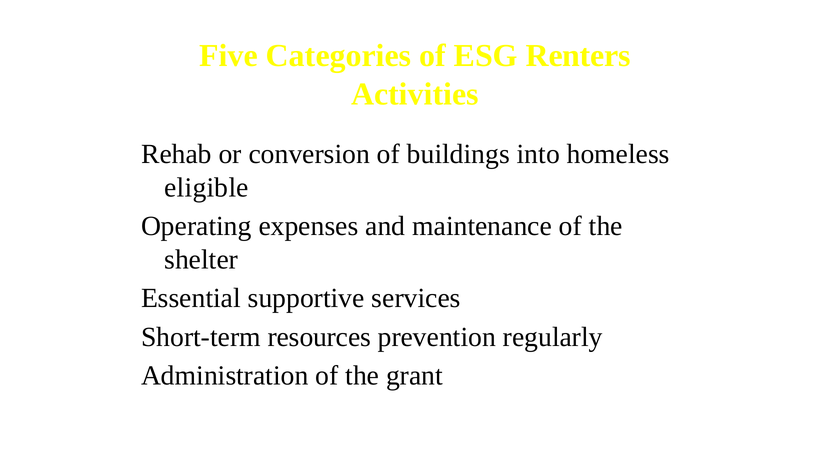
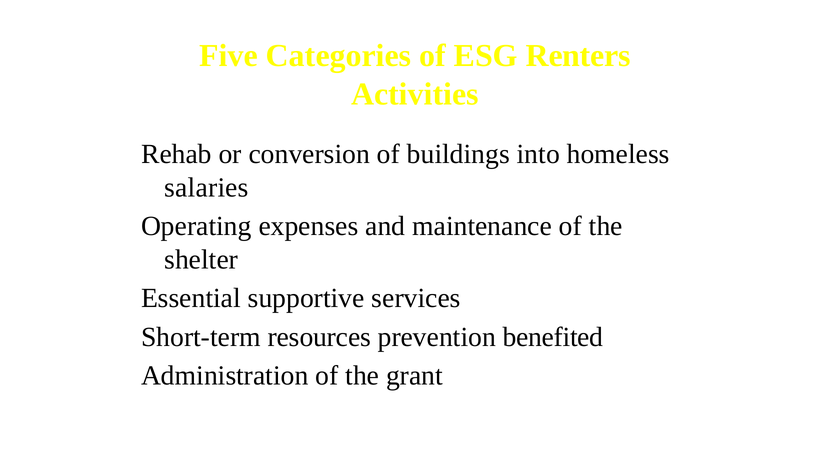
eligible: eligible -> salaries (207, 187)
regularly: regularly -> benefited (553, 337)
